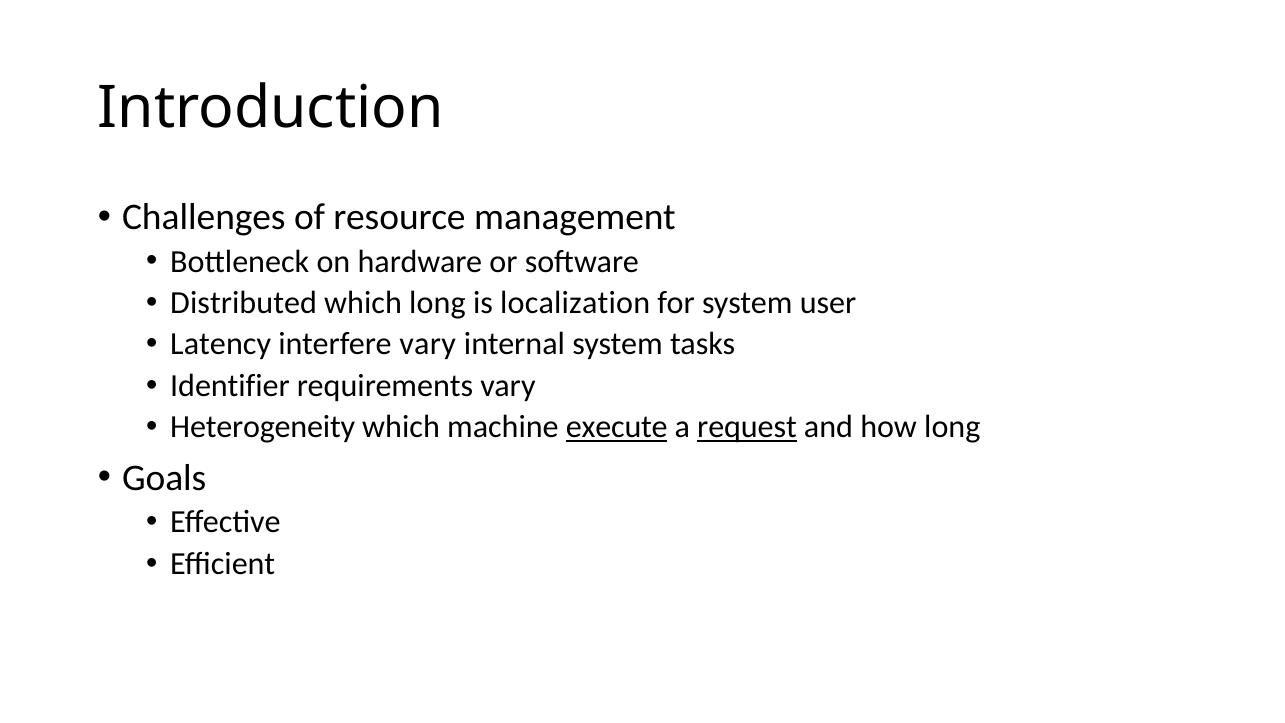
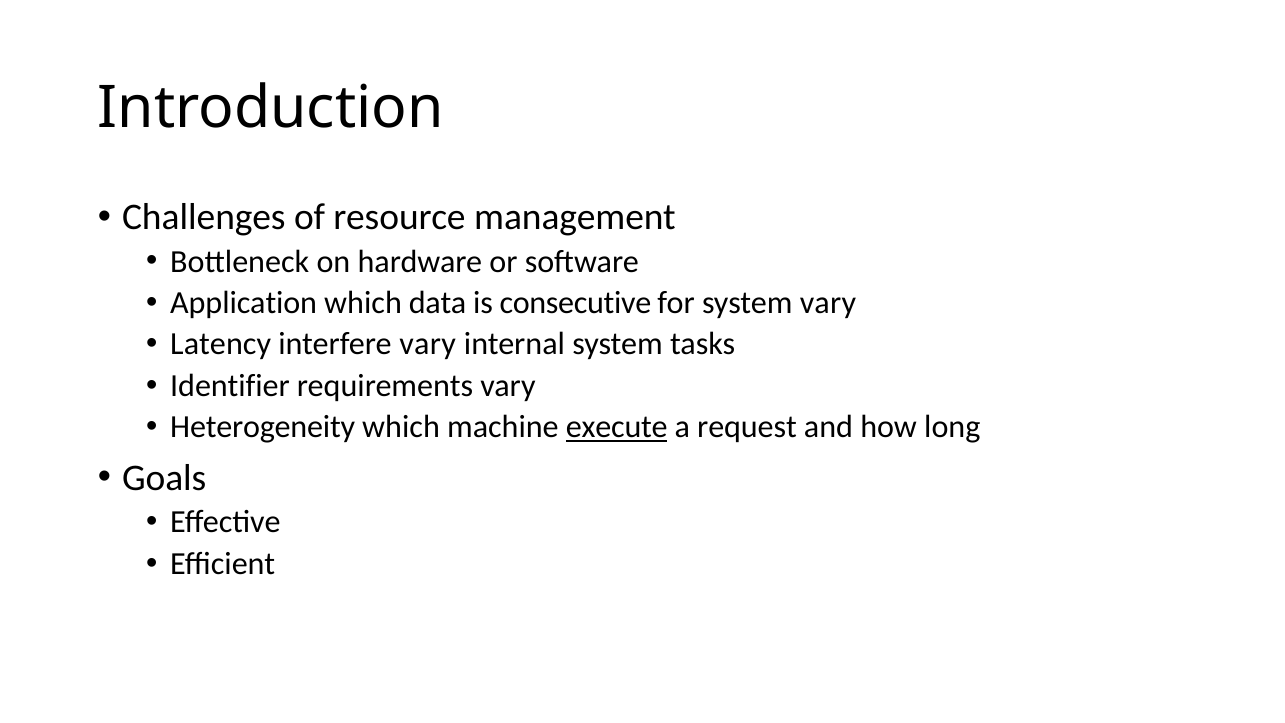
Distributed: Distributed -> Application (244, 303)
which long: long -> data (438, 303)
localization: localization -> consecutive (575, 303)
system user: user -> vary (828, 303)
request underline: present -> none (747, 427)
